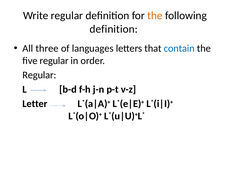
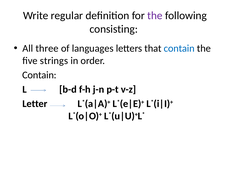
the colour: orange -> purple (155, 16)
definition: definition -> consisting (114, 29)
five regular: regular -> strings (54, 61)
Regular: Regular -> Contain (39, 75)
